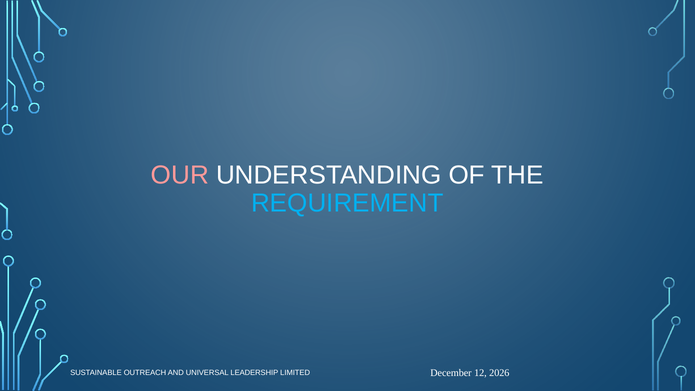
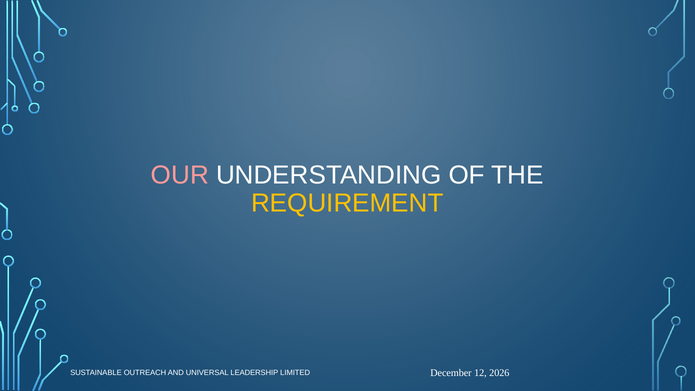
REQUIREMENT colour: light blue -> yellow (347, 203)
